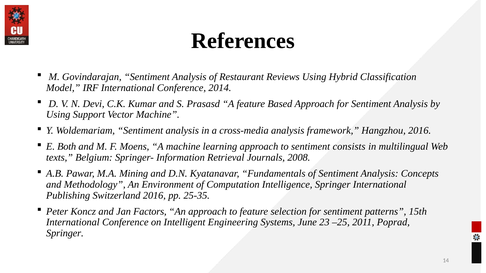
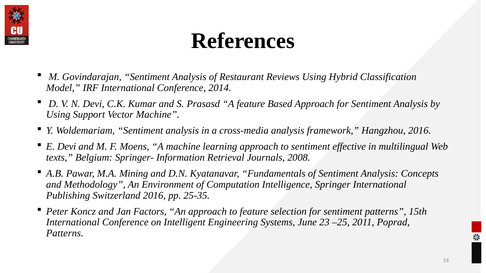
E Both: Both -> Devi (67, 147)
consists: consists -> effective (349, 147)
Springer: Springer -> Patterns (65, 234)
